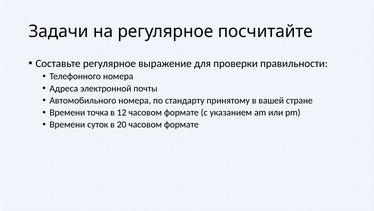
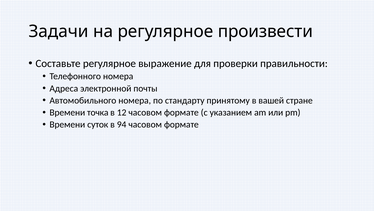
посчитайте: посчитайте -> произвести (265, 31)
20: 20 -> 94 (122, 124)
